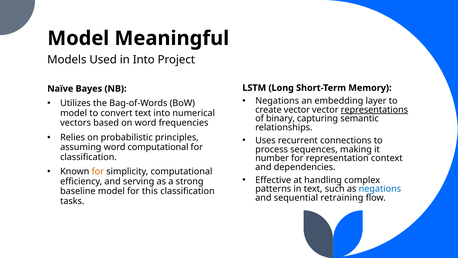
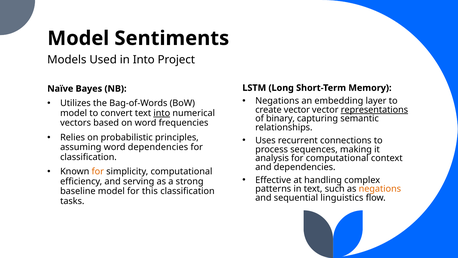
Meaningful: Meaningful -> Sentiments (172, 38)
into underline: none -> present (162, 113)
word computational: computational -> dependencies (158, 147)
number: number -> analysis (272, 158)
for representation: representation -> computational (337, 158)
negations colour: blue -> orange (380, 189)
retraining: retraining -> linguistics (342, 197)
